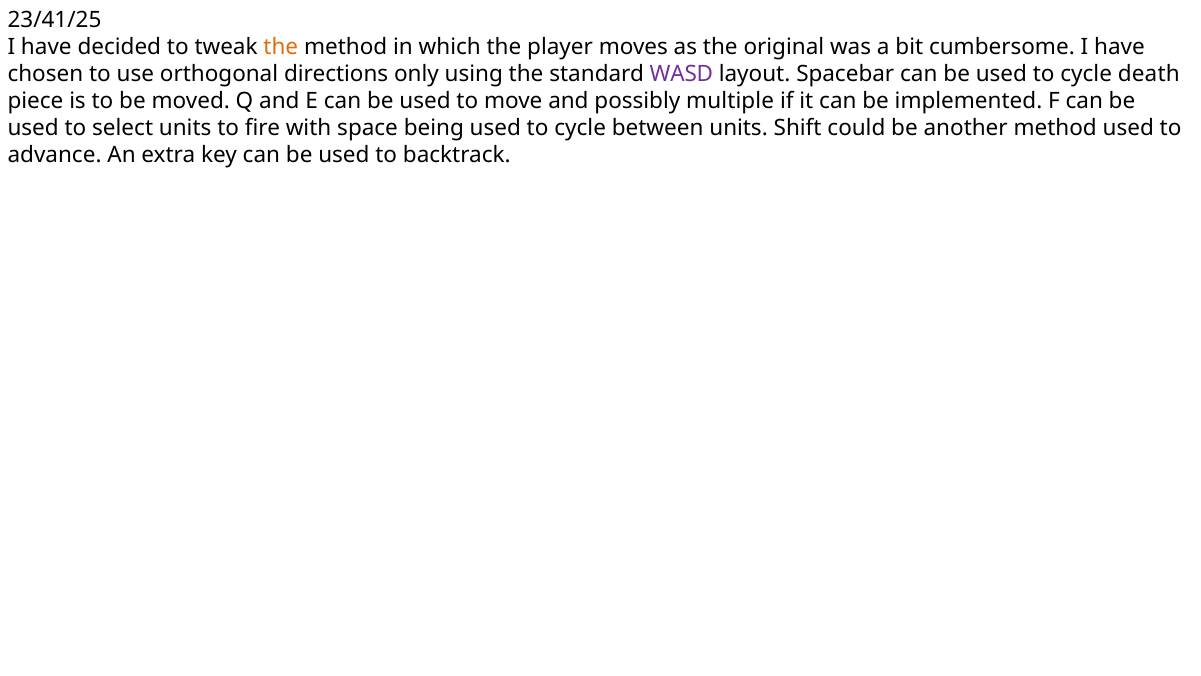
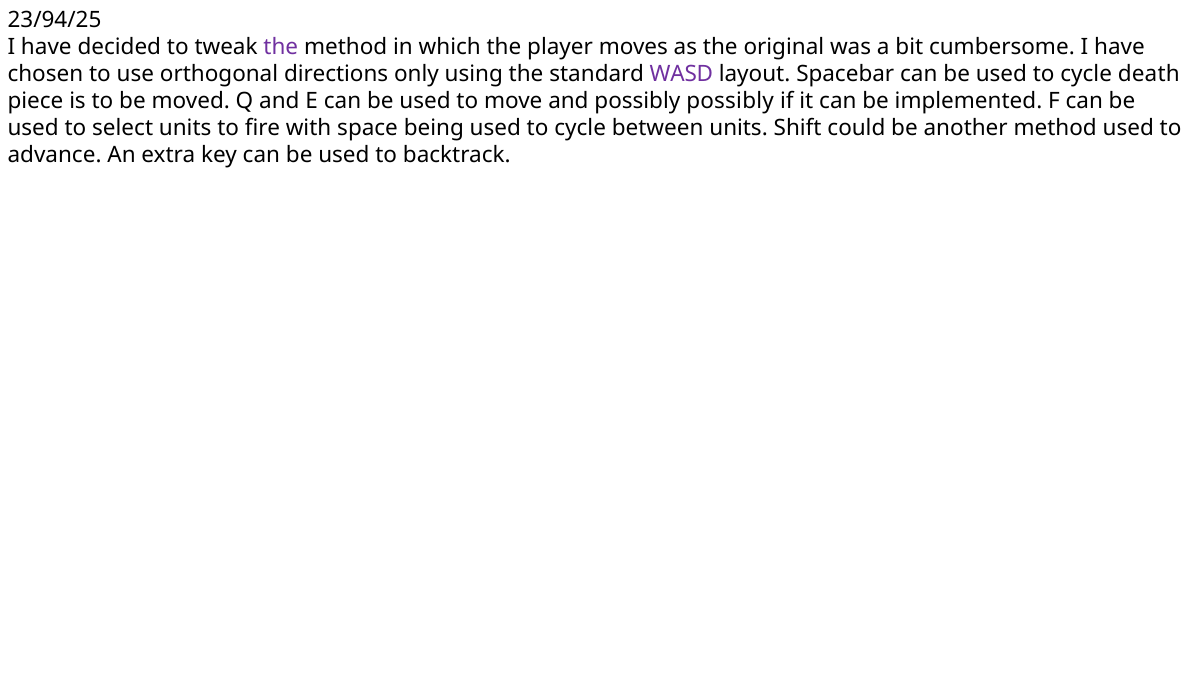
23/41/25: 23/41/25 -> 23/94/25 (55, 20)
the colour: orange -> purple (281, 47)
possibly multiple: multiple -> possibly (730, 101)
